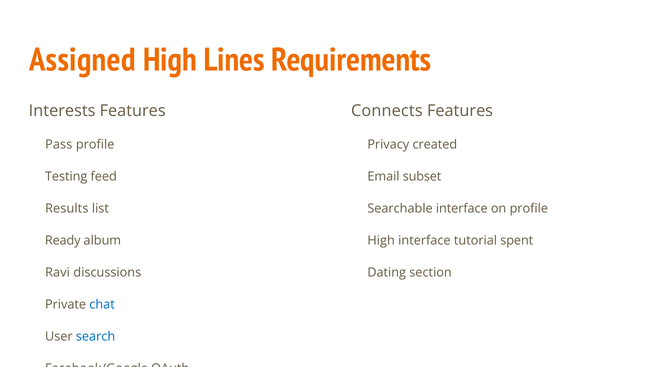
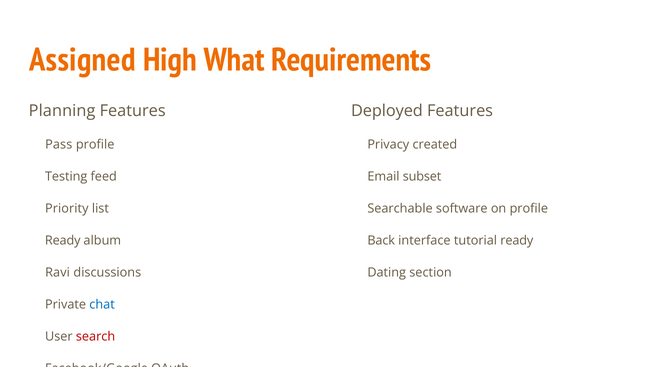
Lines: Lines -> What (234, 60)
Interests: Interests -> Planning (62, 111)
Connects: Connects -> Deployed (387, 111)
Results: Results -> Priority (67, 208)
Searchable interface: interface -> software (462, 208)
High: High -> Back (381, 240)
tutorial spent: spent -> ready (517, 240)
search colour: blue -> red (96, 336)
